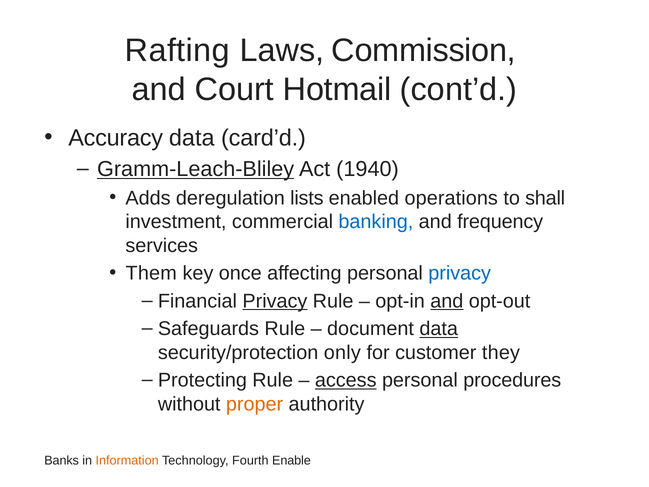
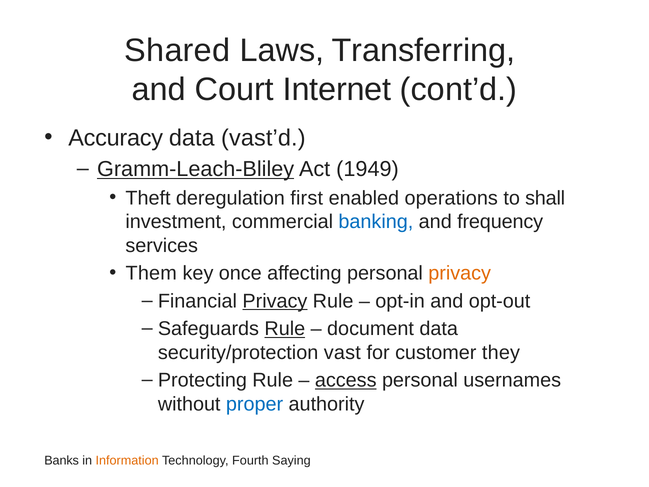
Rafting: Rafting -> Shared (177, 50)
Commission: Commission -> Transferring (423, 50)
Hotmail: Hotmail -> Internet (337, 89)
card’d: card’d -> vast’d (263, 138)
1940: 1940 -> 1949 (368, 169)
Adds: Adds -> Theft (148, 198)
lists: lists -> first (307, 198)
privacy colour: blue -> orange (460, 273)
and underline: present -> none (447, 301)
Rule underline: none -> present (285, 329)
data underline: present -> none (439, 329)
only: only -> vast (342, 352)
procedures: procedures -> usernames (512, 380)
proper colour: orange -> blue (255, 404)
Enable: Enable -> Saying (291, 461)
